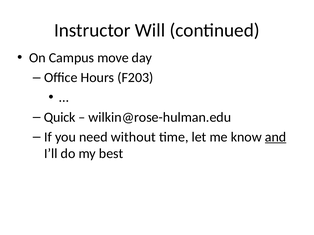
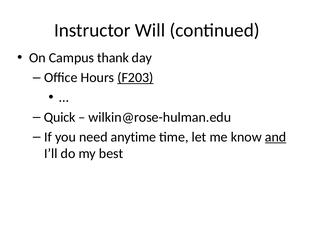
move: move -> thank (113, 58)
F203 underline: none -> present (135, 78)
without: without -> anytime (133, 137)
